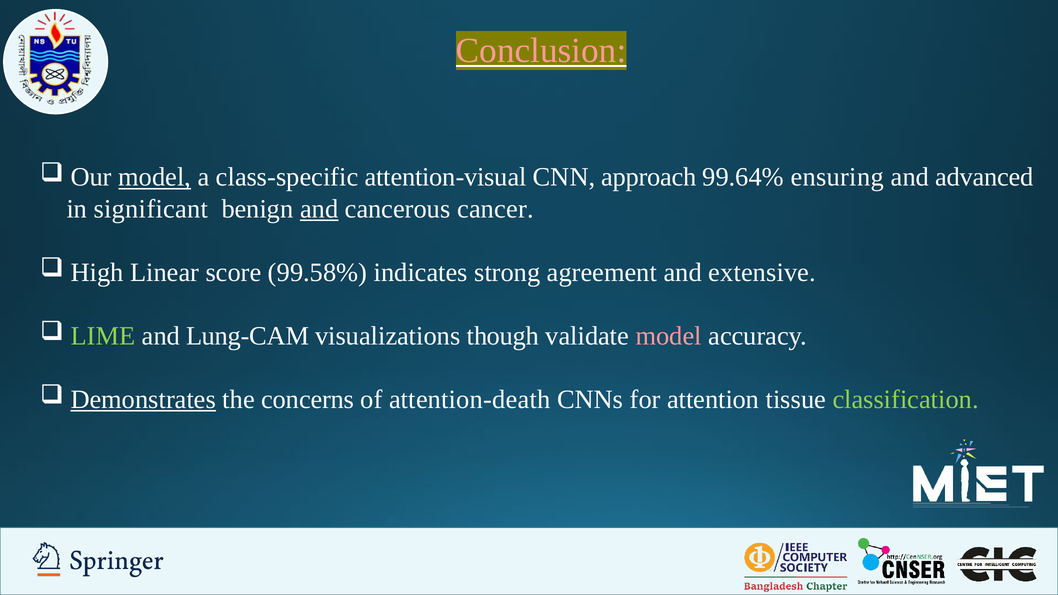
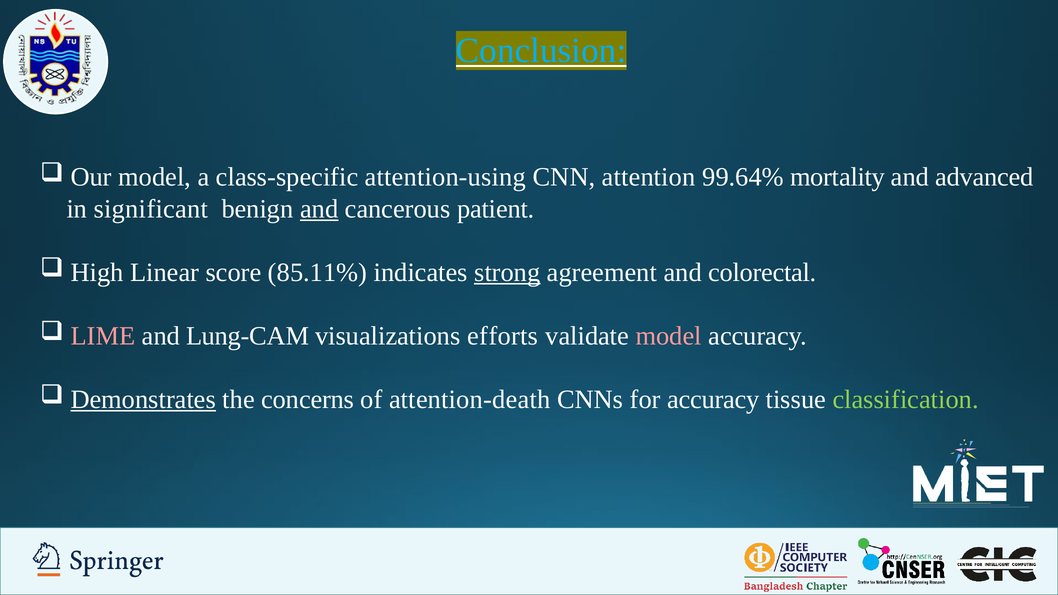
Conclusion colour: pink -> light blue (541, 51)
model underline: present -> none (155, 177)
attention-visual: attention-visual -> attention-using (445, 177)
approach: approach -> attention (649, 177)
ensuring: ensuring -> mortality (838, 177)
cancer: cancer -> patient (496, 209)
99.58%: 99.58% -> 85.11% (318, 272)
strong underline: none -> present (507, 272)
extensive: extensive -> colorectal (762, 272)
LIME colour: light green -> pink (103, 336)
though: though -> efforts (503, 336)
for attention: attention -> accuracy (713, 399)
